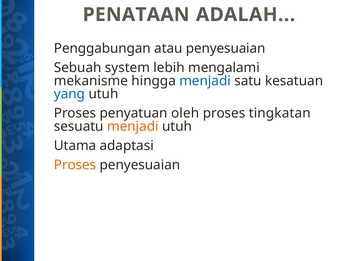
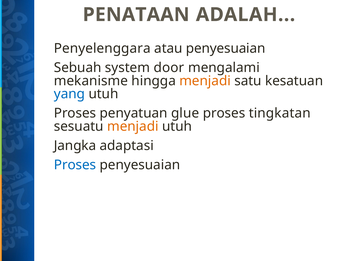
Penggabungan: Penggabungan -> Penyelenggara (102, 48)
lebih: lebih -> door (169, 68)
menjadi colour: blue -> orange (205, 81)
oleh: oleh -> glue (185, 113)
Utama: Utama -> Jangka (75, 146)
Proses colour: orange -> blue (75, 165)
